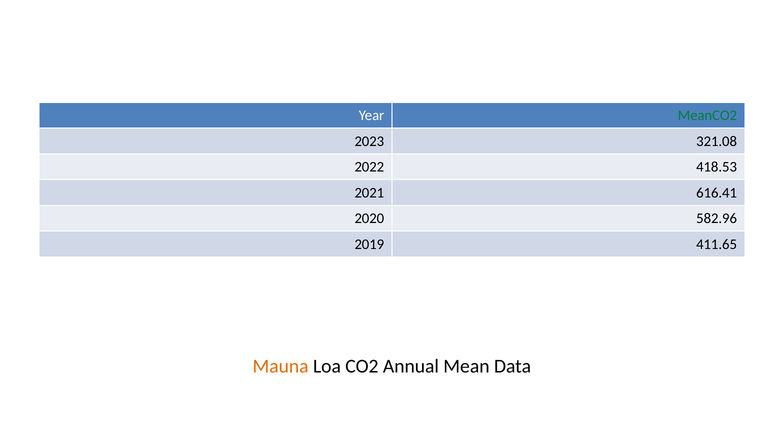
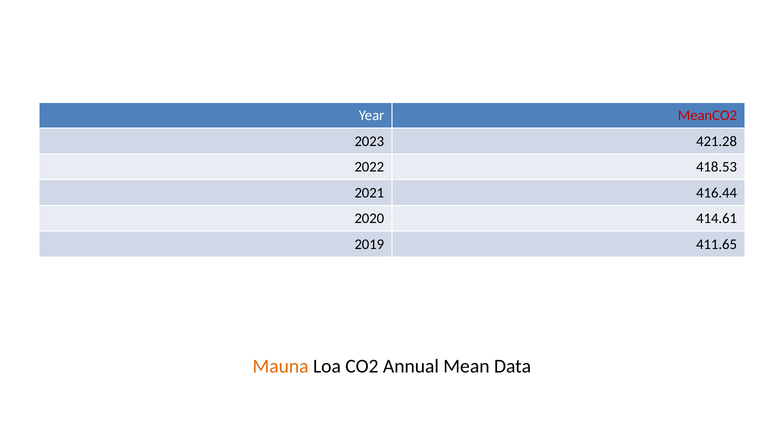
MeanCO2 colour: green -> red (707, 115)
321.08: 321.08 -> 421.28 (717, 141)
616.41: 616.41 -> 416.44 (717, 193)
582.96: 582.96 -> 414.61 (717, 218)
